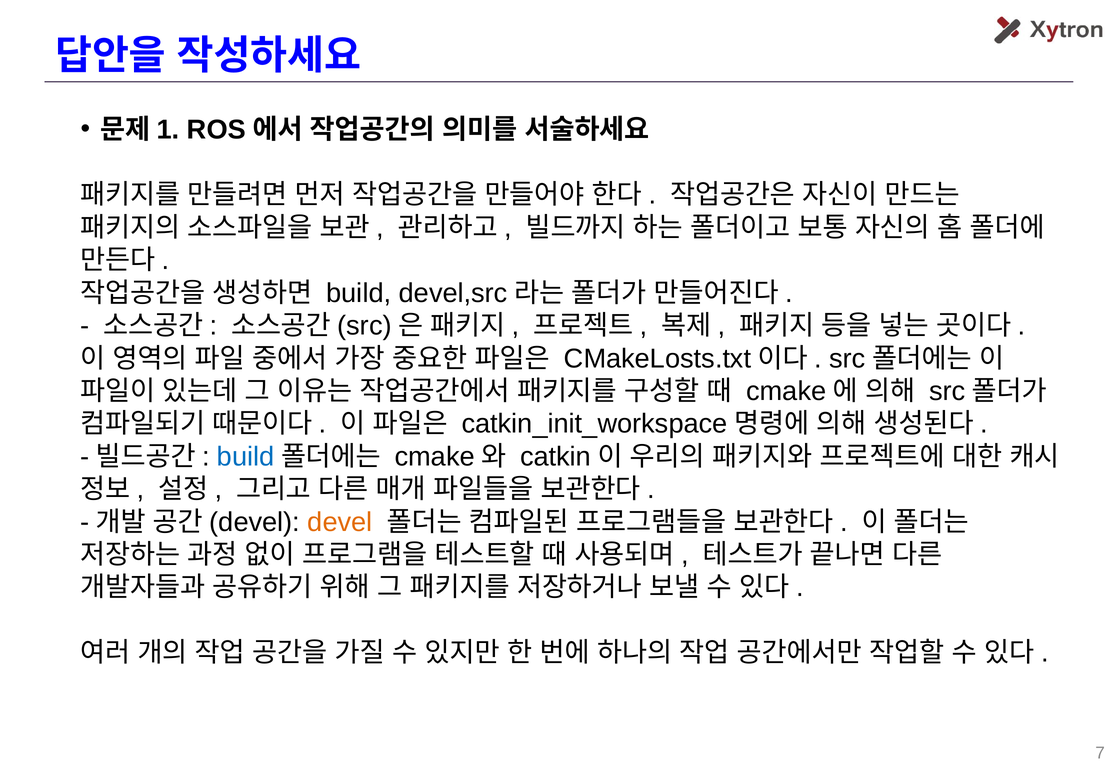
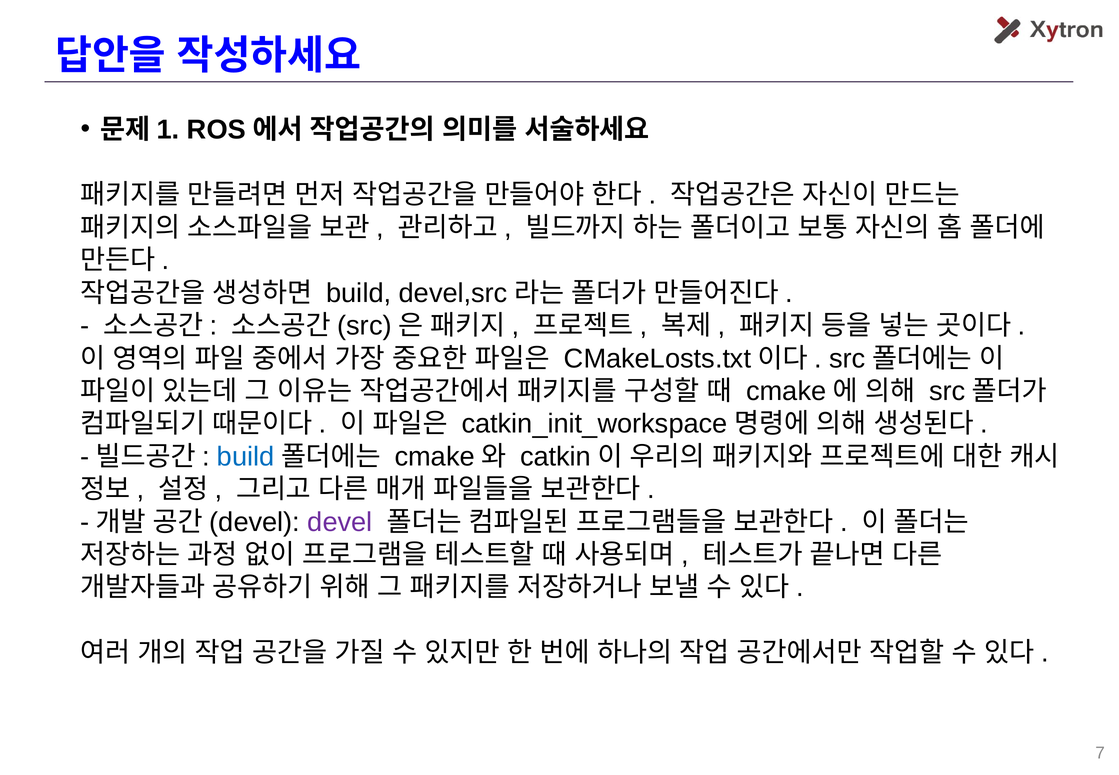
devel colour: orange -> purple (340, 522)
